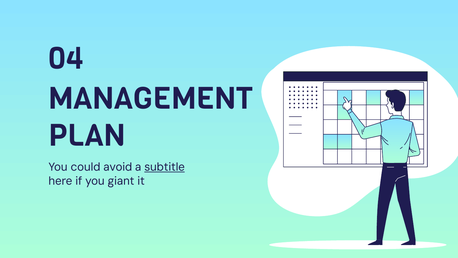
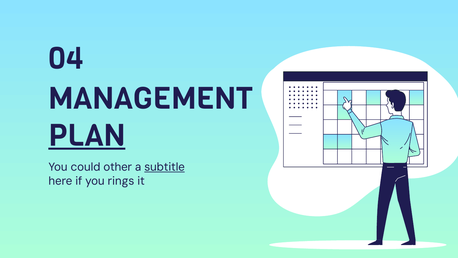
PLAN underline: none -> present (87, 135)
avoid: avoid -> other (118, 167)
giant: giant -> rings (121, 181)
